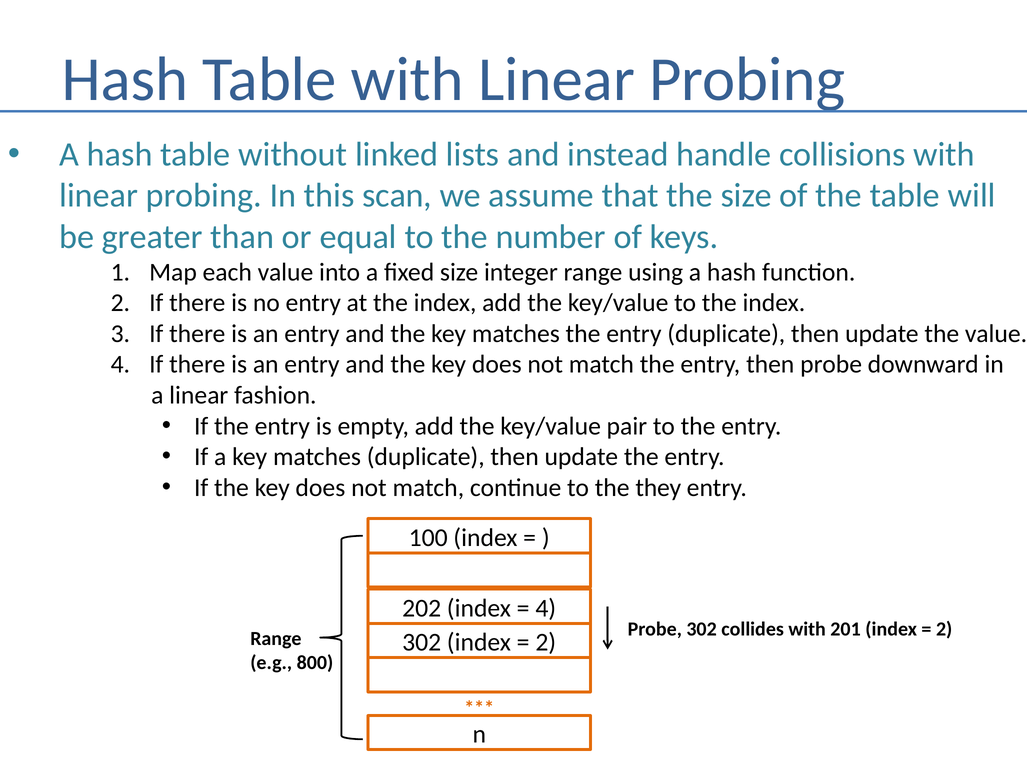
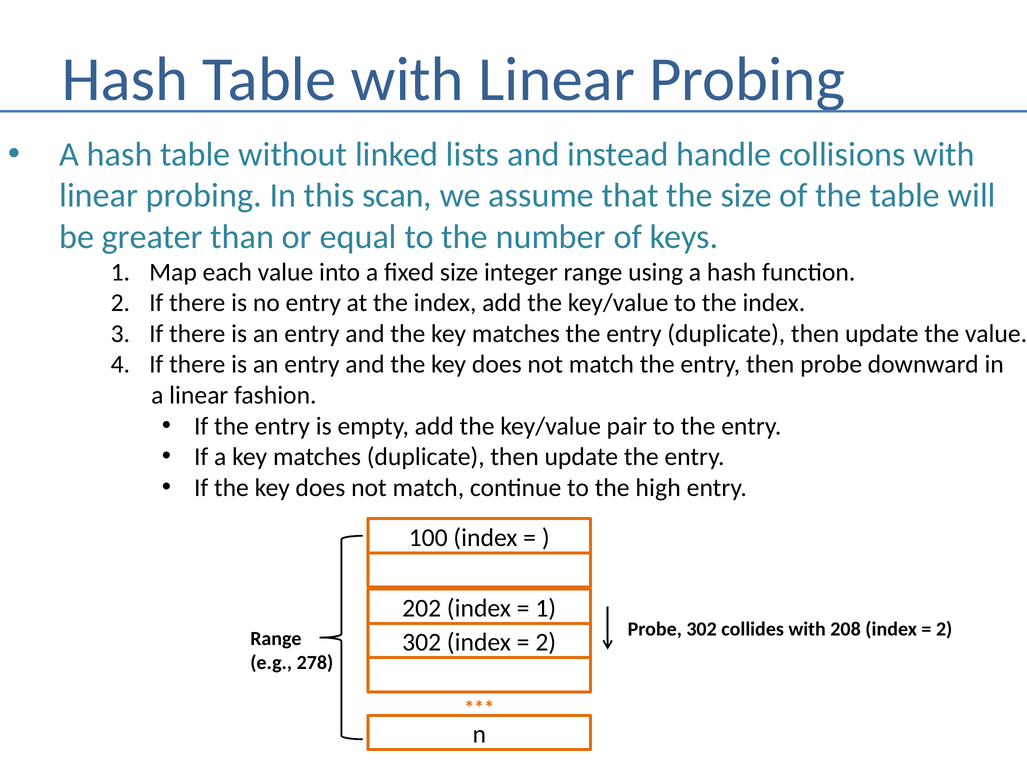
they: they -> high (658, 488)
4: 4 -> 1 (546, 608)
201: 201 -> 208 (846, 629)
800: 800 -> 278 (315, 663)
